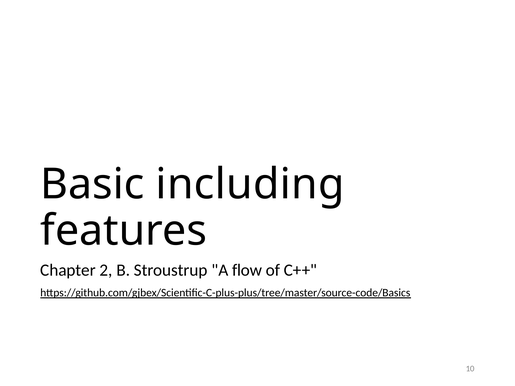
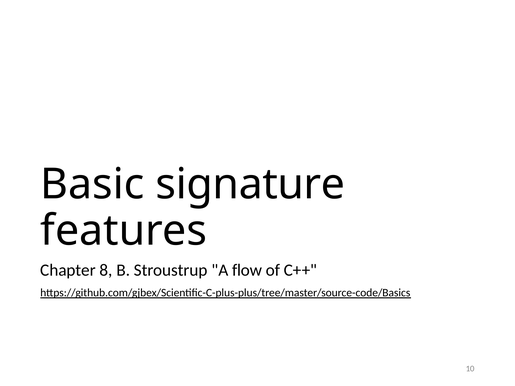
including: including -> signature (250, 185)
2: 2 -> 8 (106, 270)
